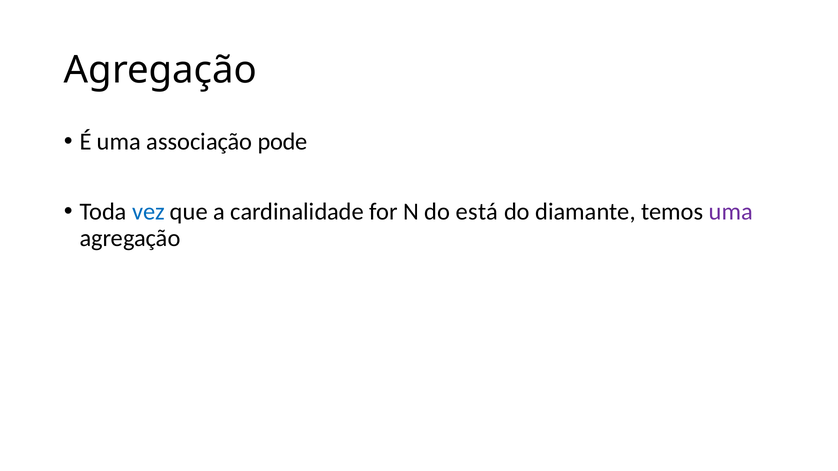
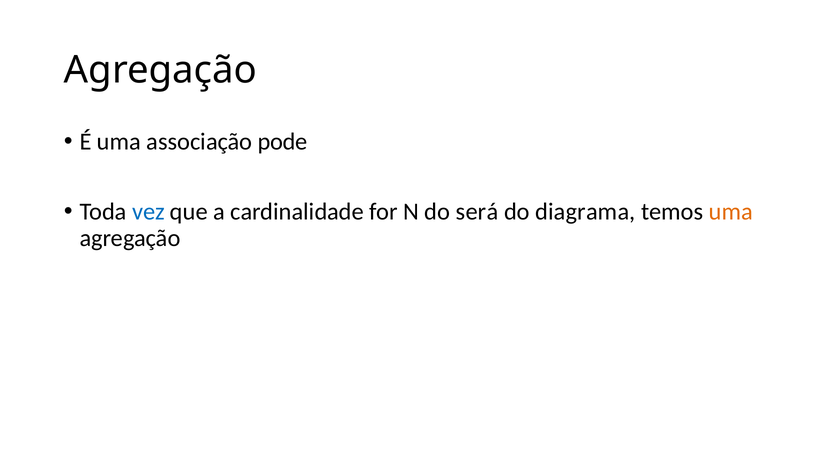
está: está -> será (477, 212)
diamante: diamante -> diagrama (585, 212)
uma colour: purple -> orange (731, 212)
